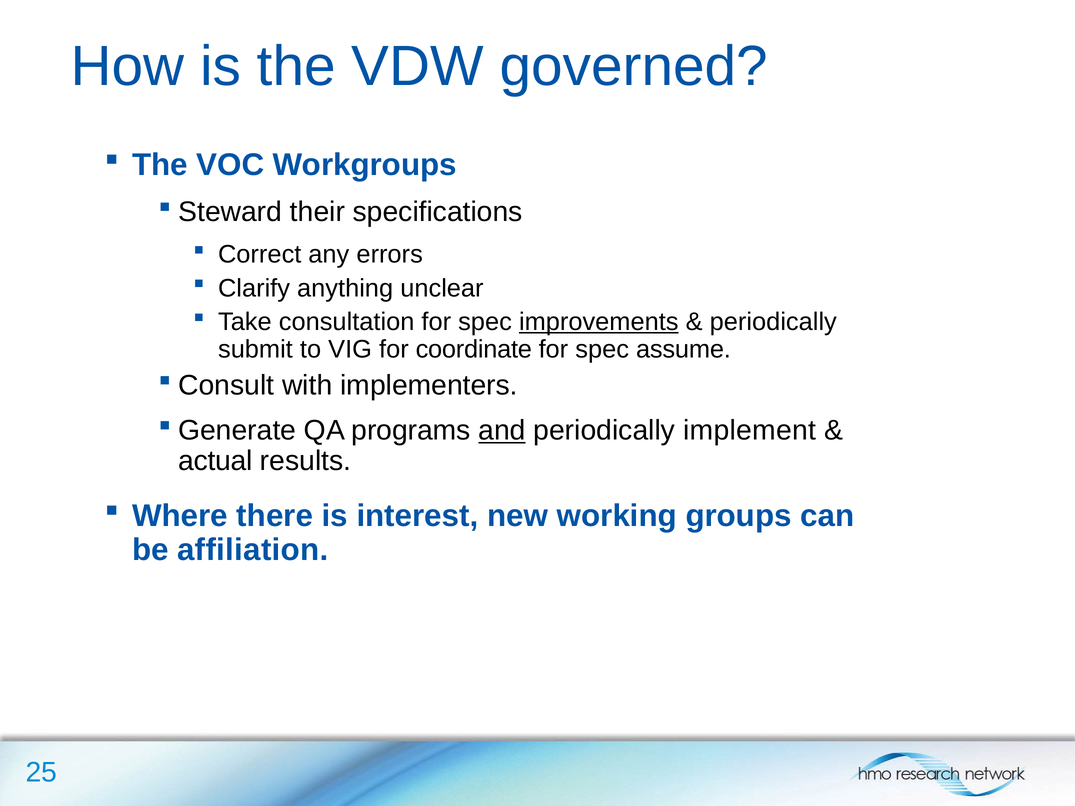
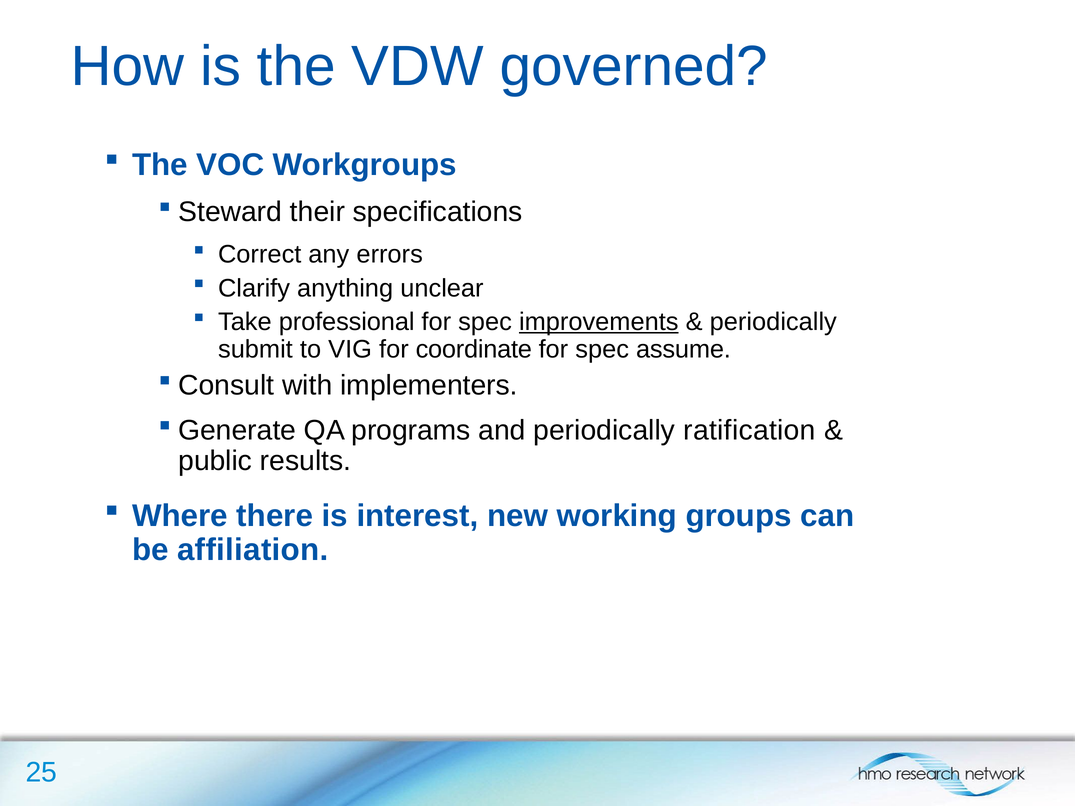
consultation: consultation -> professional (347, 322)
and underline: present -> none (502, 431)
implement: implement -> ratification (750, 431)
actual: actual -> public (215, 461)
